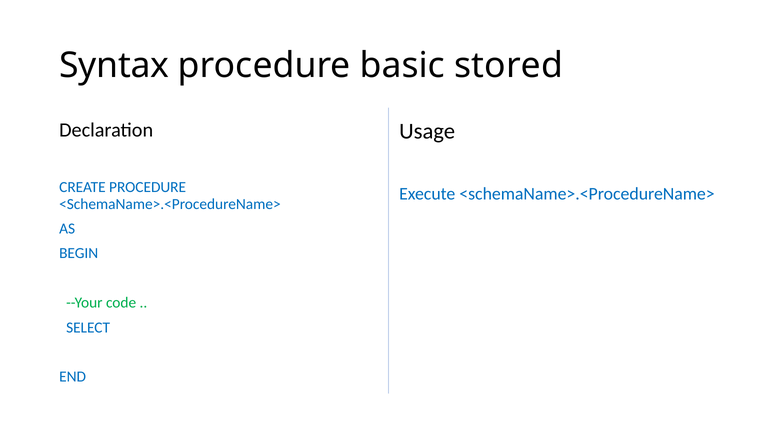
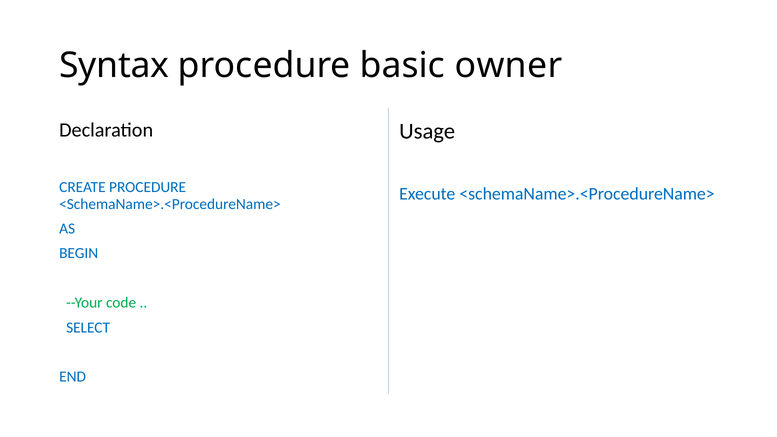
stored: stored -> owner (509, 65)
